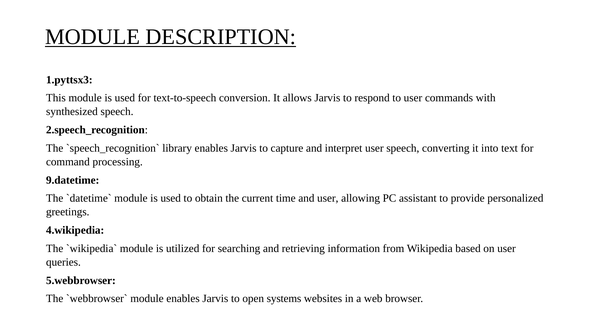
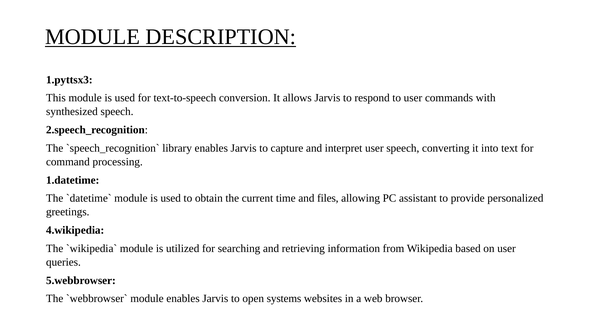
9.datetime: 9.datetime -> 1.datetime (73, 180)
and user: user -> files (328, 198)
